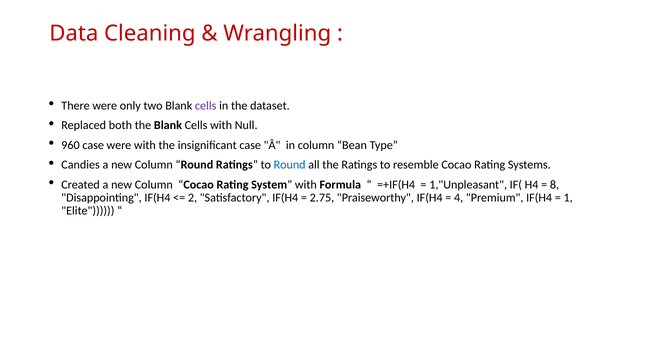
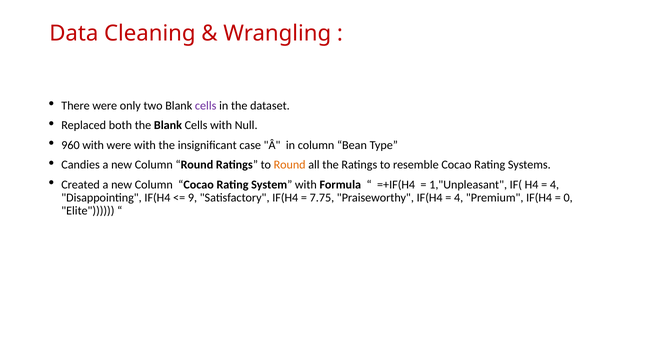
960 case: case -> with (93, 145)
Round colour: blue -> orange (290, 165)
8: 8 -> 4 (554, 185)
2: 2 -> 9 (192, 198)
2.75: 2.75 -> 7.75 (322, 198)
1: 1 -> 0 (568, 198)
